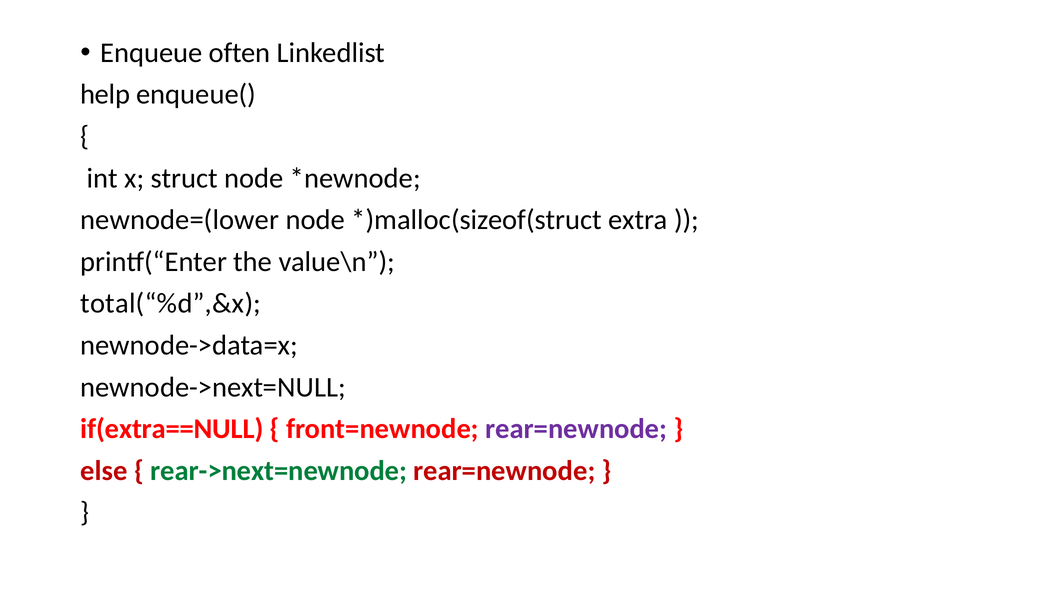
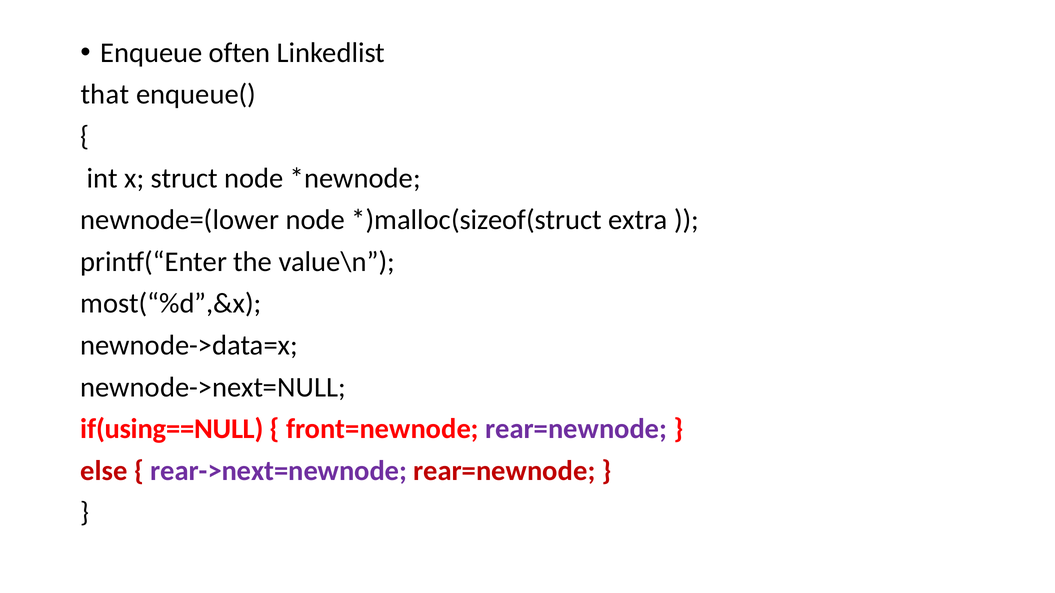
help: help -> that (105, 95)
total(“%d”,&x: total(“%d”,&x -> most(“%d”,&x (171, 304)
if(extra==NULL: if(extra==NULL -> if(using==NULL (172, 429)
rear->next=newnode colour: green -> purple (279, 471)
